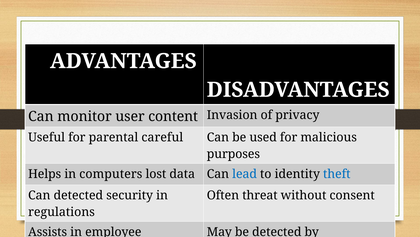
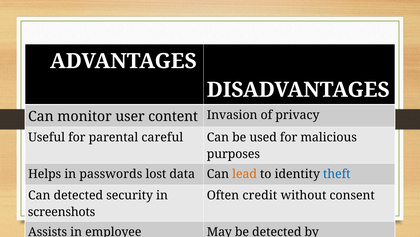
computers: computers -> passwords (111, 174)
lead colour: blue -> orange (245, 174)
threat: threat -> credit (260, 195)
regulations: regulations -> screenshots (62, 212)
